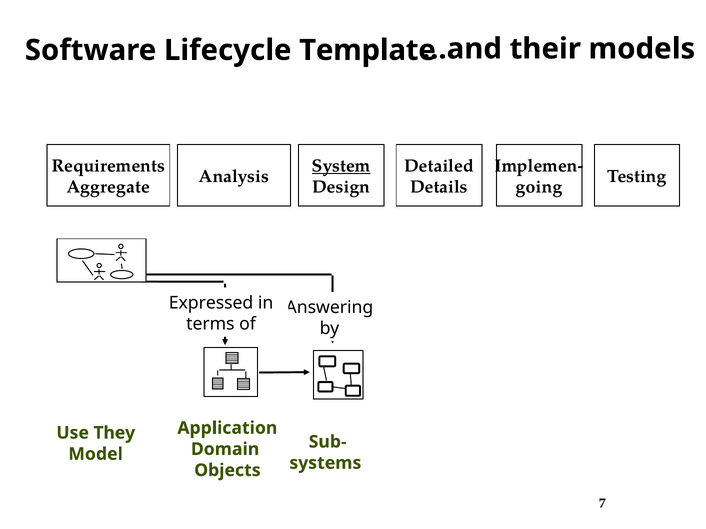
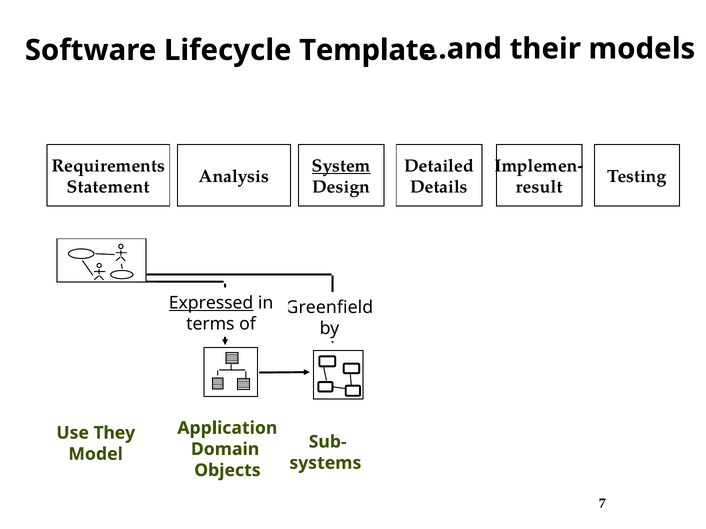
Aggregate: Aggregate -> Statement (108, 187)
going: going -> result (539, 187)
Expressed underline: none -> present (211, 303)
Answering: Answering -> Greenfield (329, 308)
